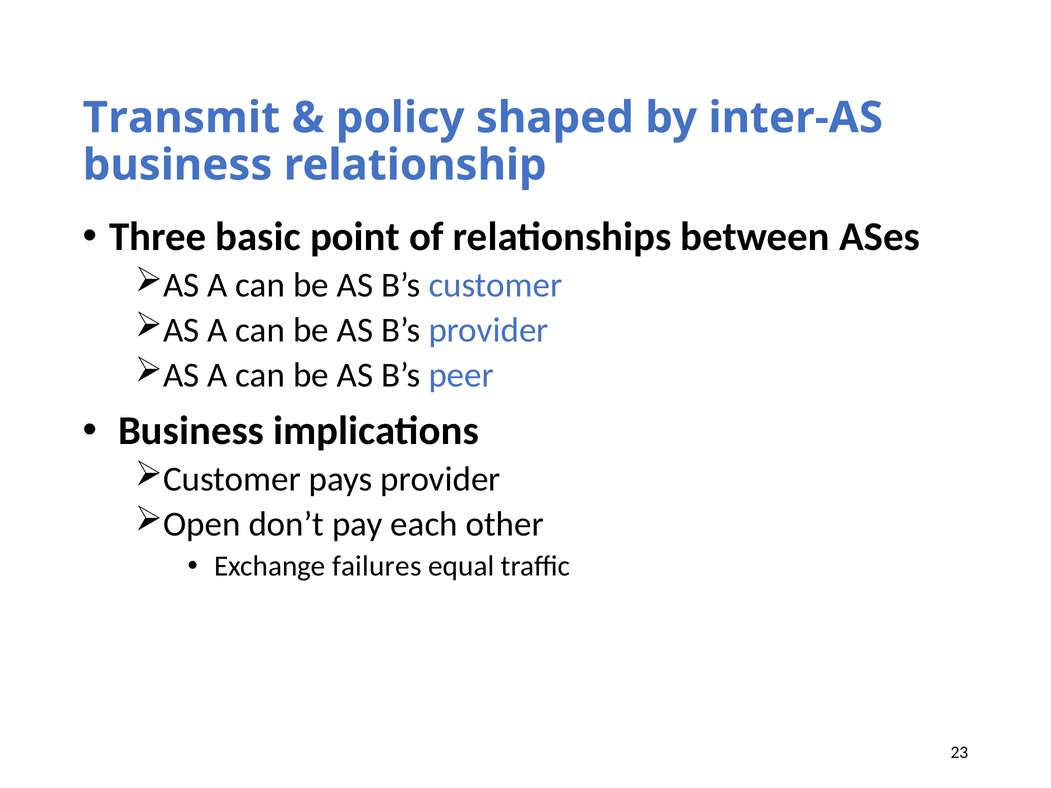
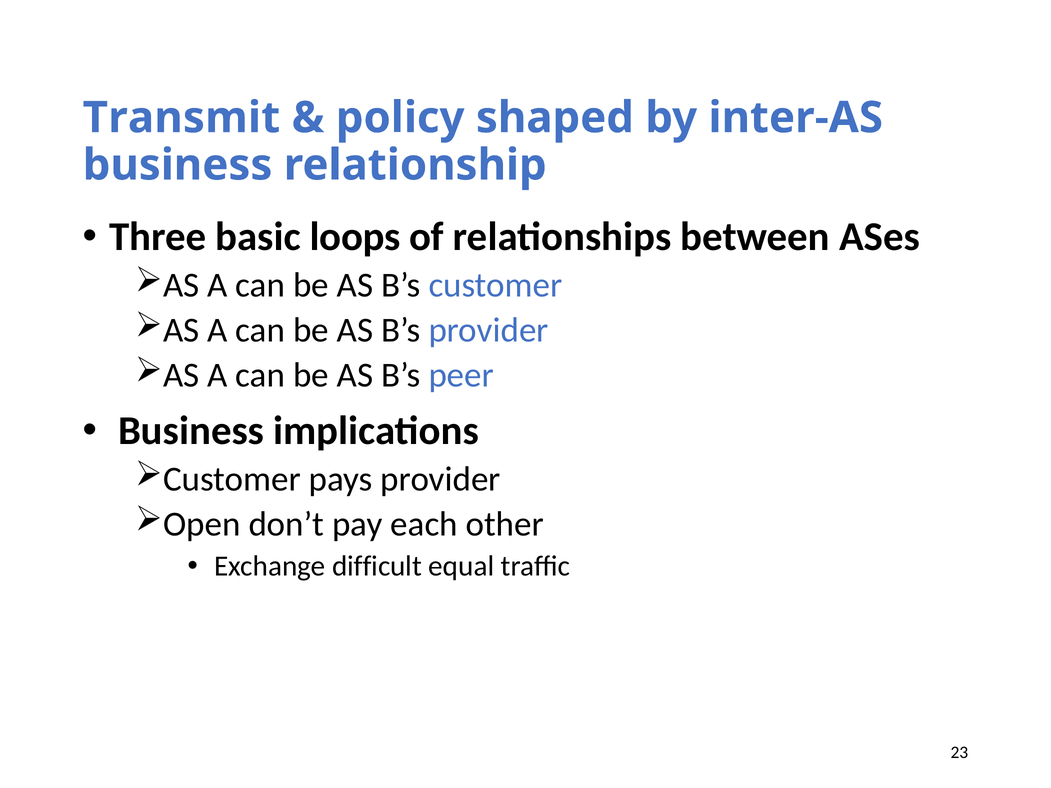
point: point -> loops (355, 237)
failures: failures -> difficult (377, 566)
